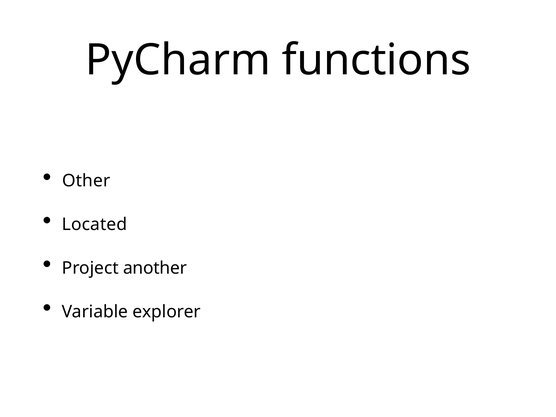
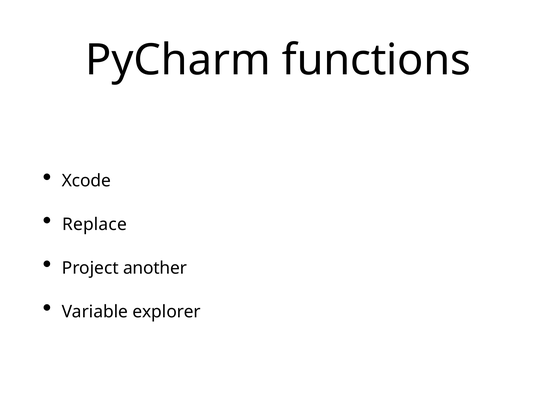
Other: Other -> Xcode (86, 181)
Located: Located -> Replace (94, 225)
